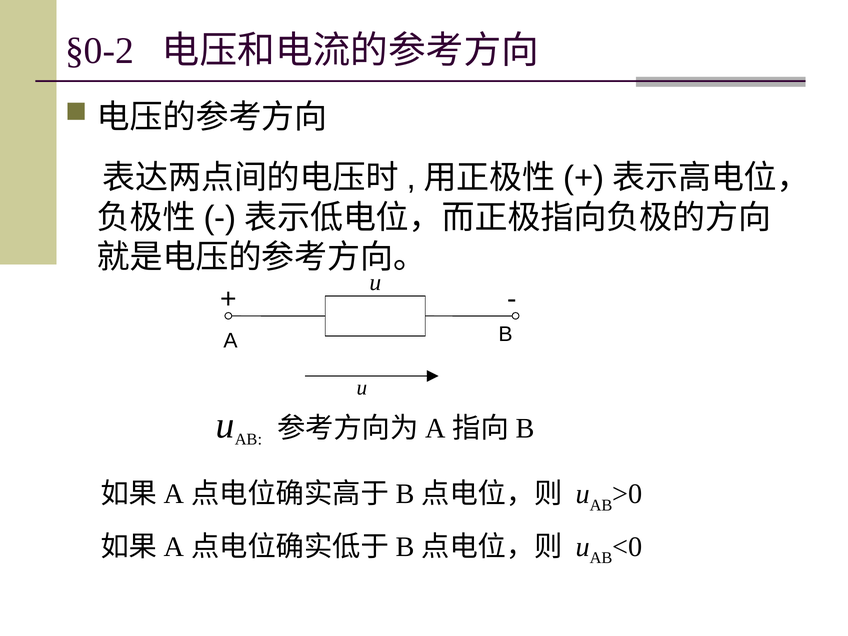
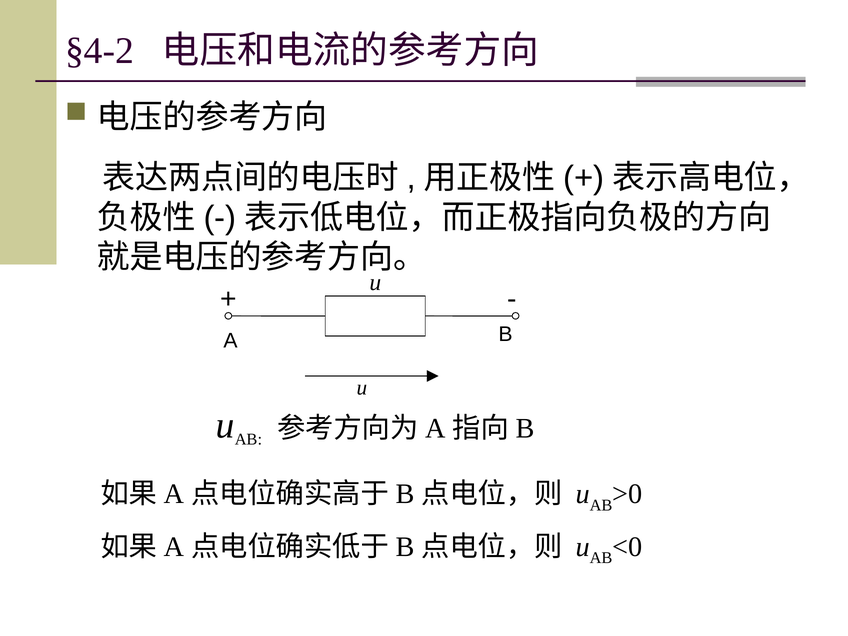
§0-2: §0-2 -> §4-2 (100, 51)
